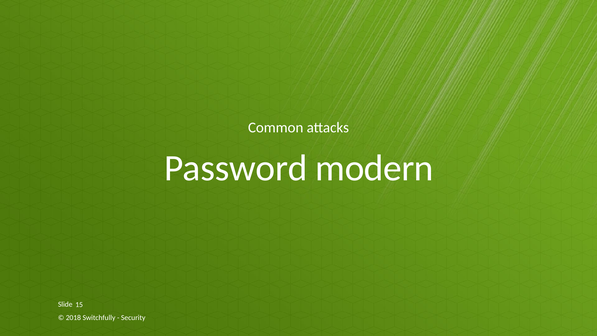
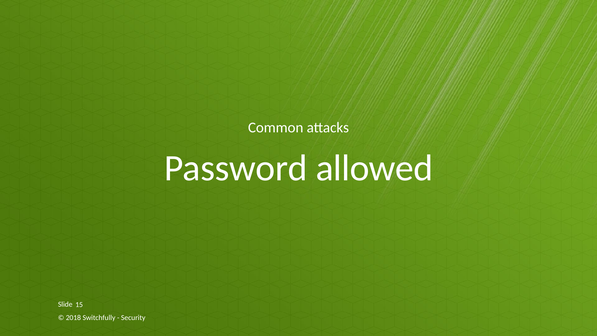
modern: modern -> allowed (374, 168)
